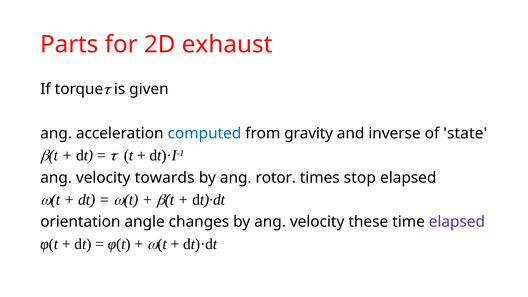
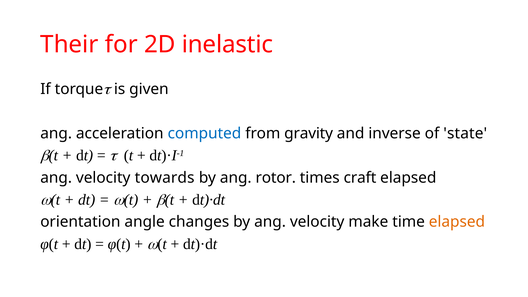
Parts: Parts -> Their (69, 44)
exhaust: exhaust -> inelastic (227, 44)
stop: stop -> craft (360, 178)
these: these -> make (368, 222)
elapsed colour: purple -> orange (457, 222)
